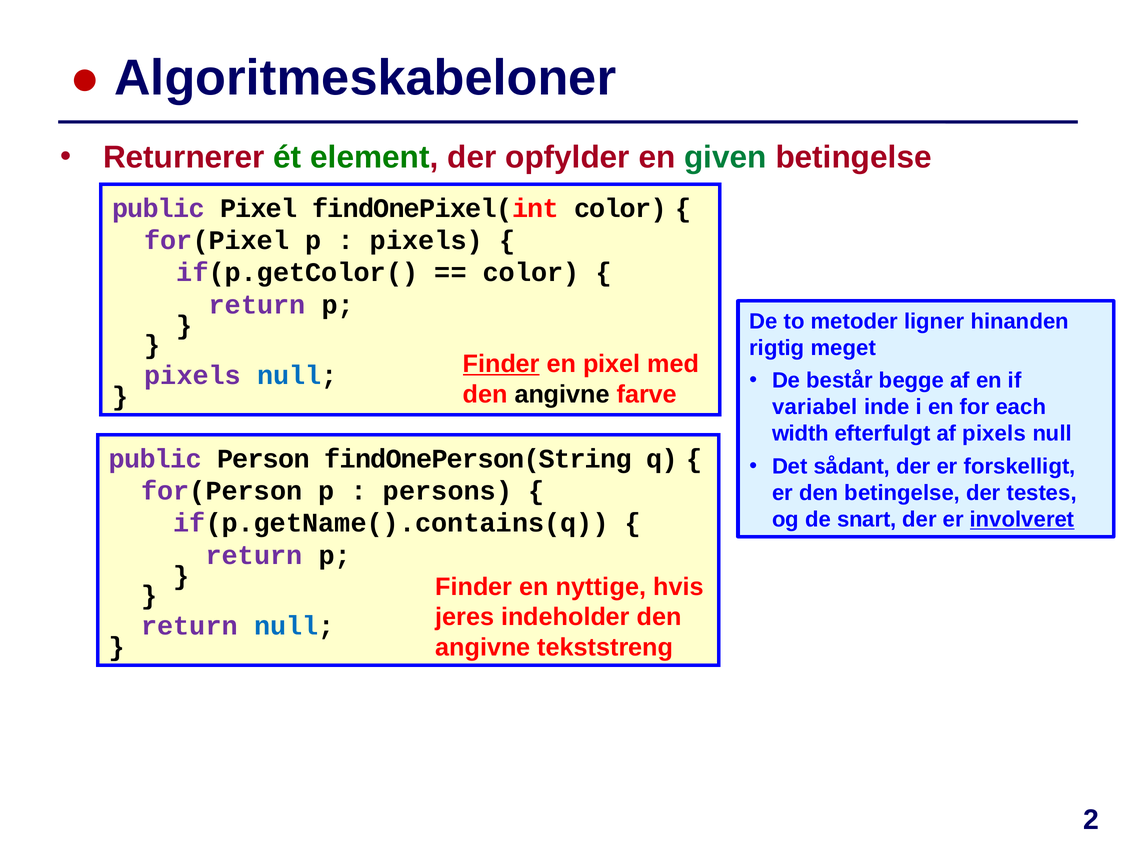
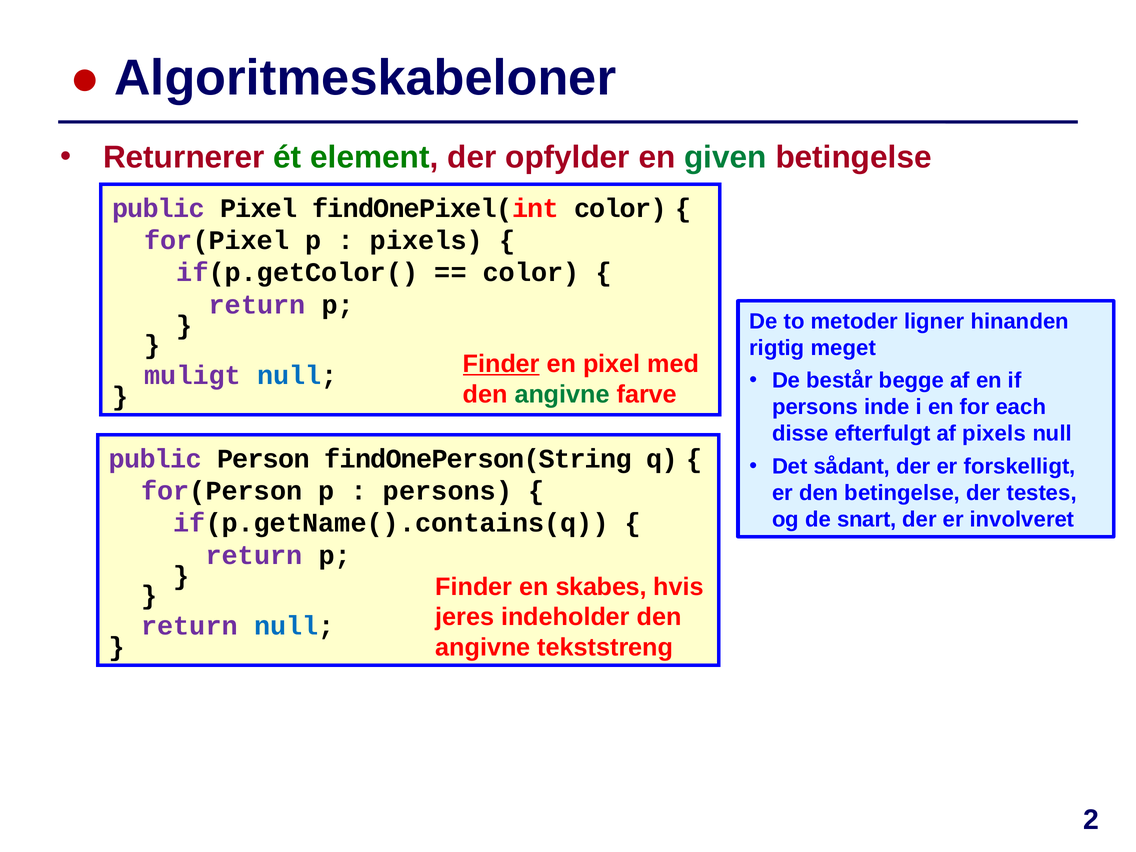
pixels: pixels -> muligt (193, 376)
angivne colour: black -> green (562, 394)
variabel: variabel -> persons (815, 407)
width: width -> disse (800, 434)
involveret underline: present -> none (1022, 520)
nyttige: nyttige -> skabes (601, 587)
